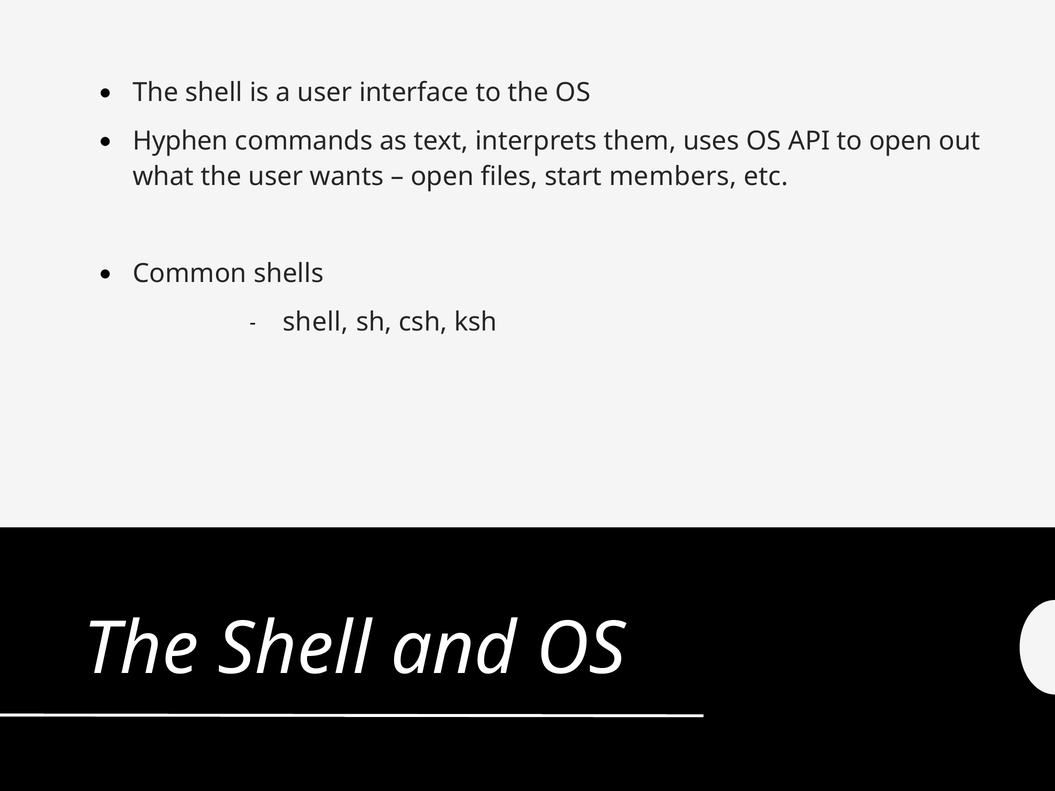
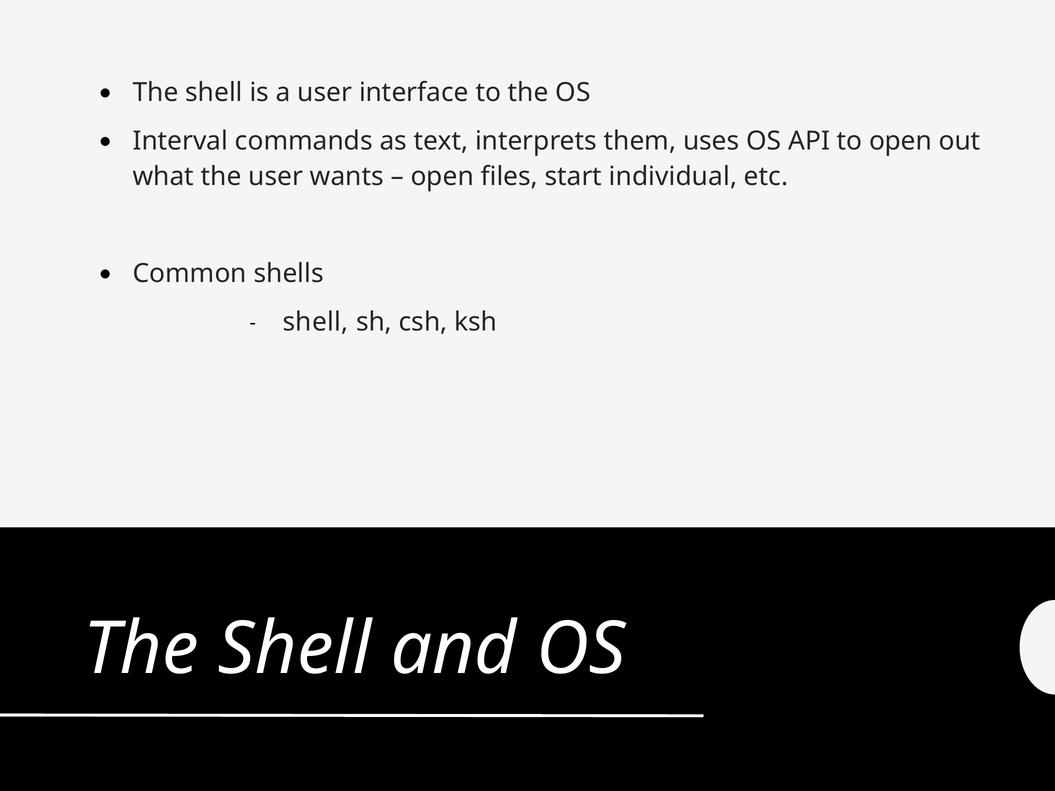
Hyphen: Hyphen -> Interval (180, 141)
members: members -> individual (673, 176)
